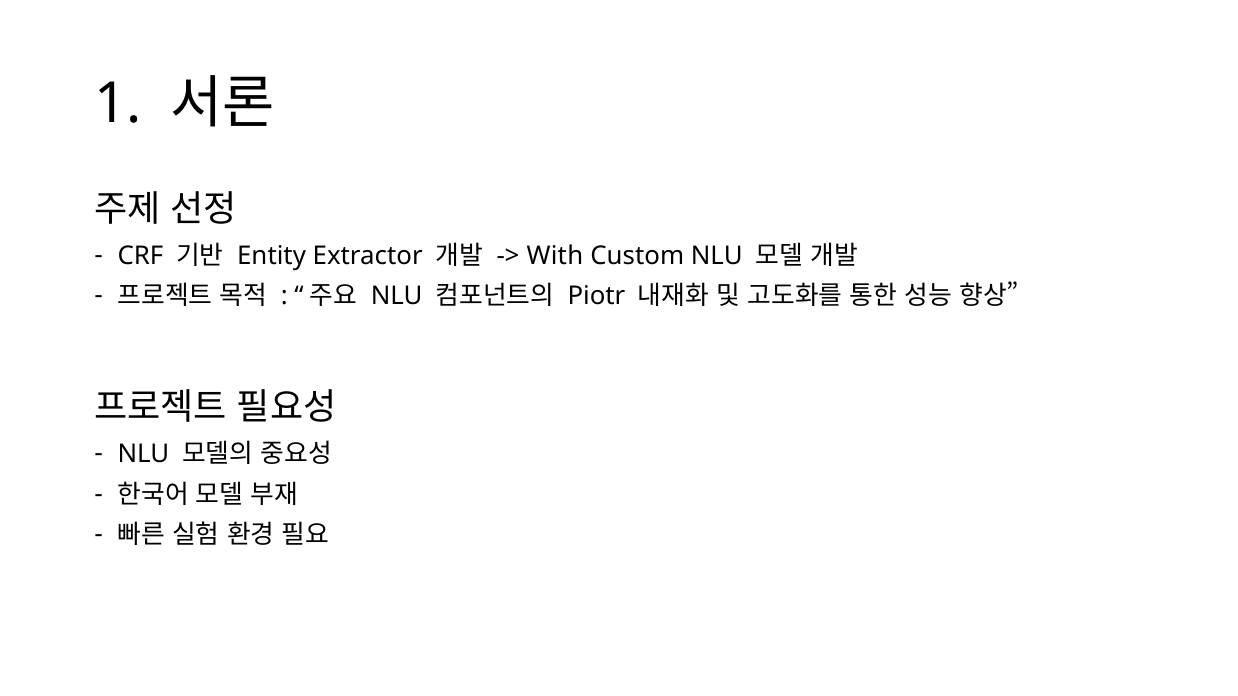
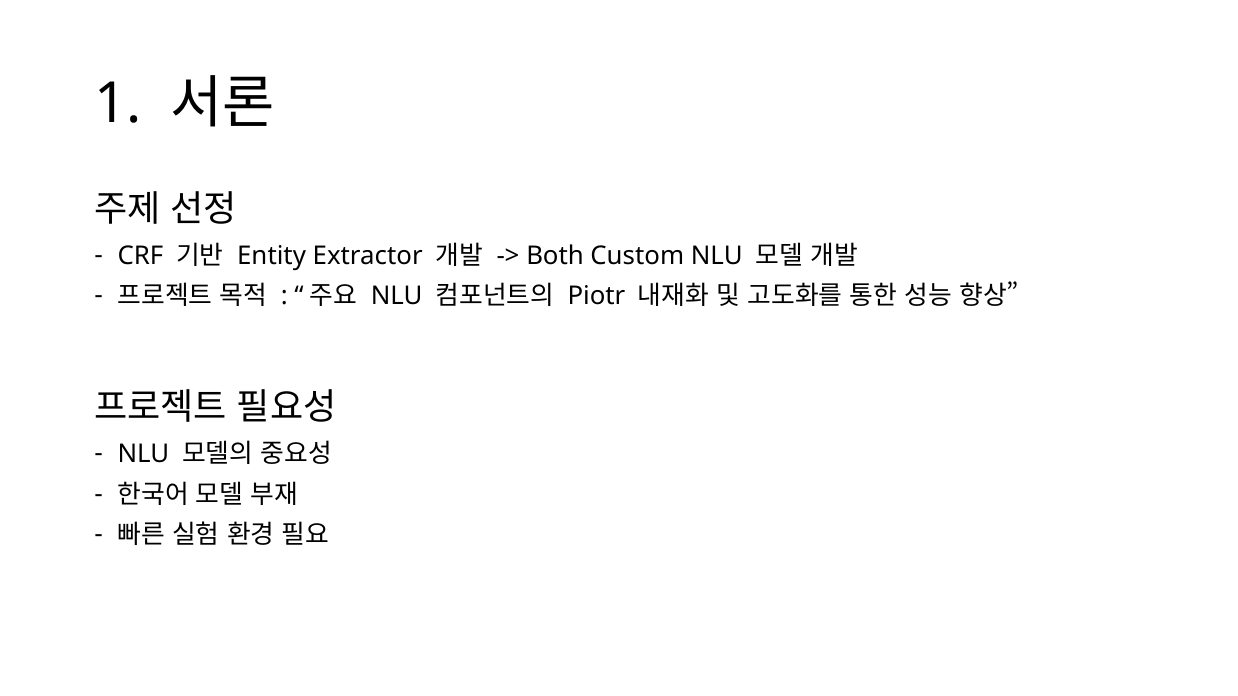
With: With -> Both (555, 256)
